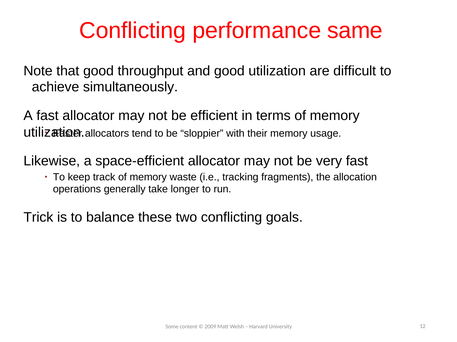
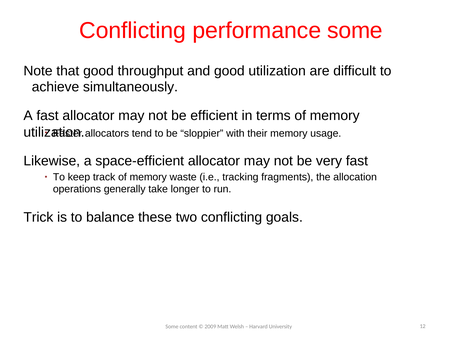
performance same: same -> some (355, 30)
